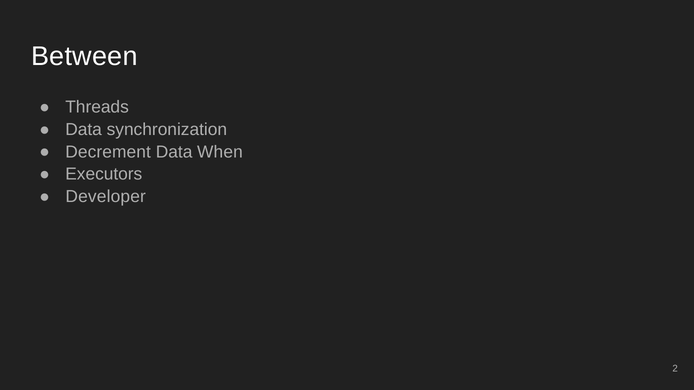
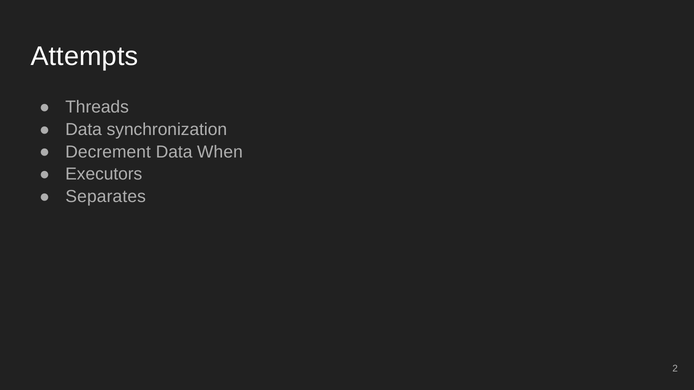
Between: Between -> Attempts (84, 56)
Developer: Developer -> Separates (106, 197)
